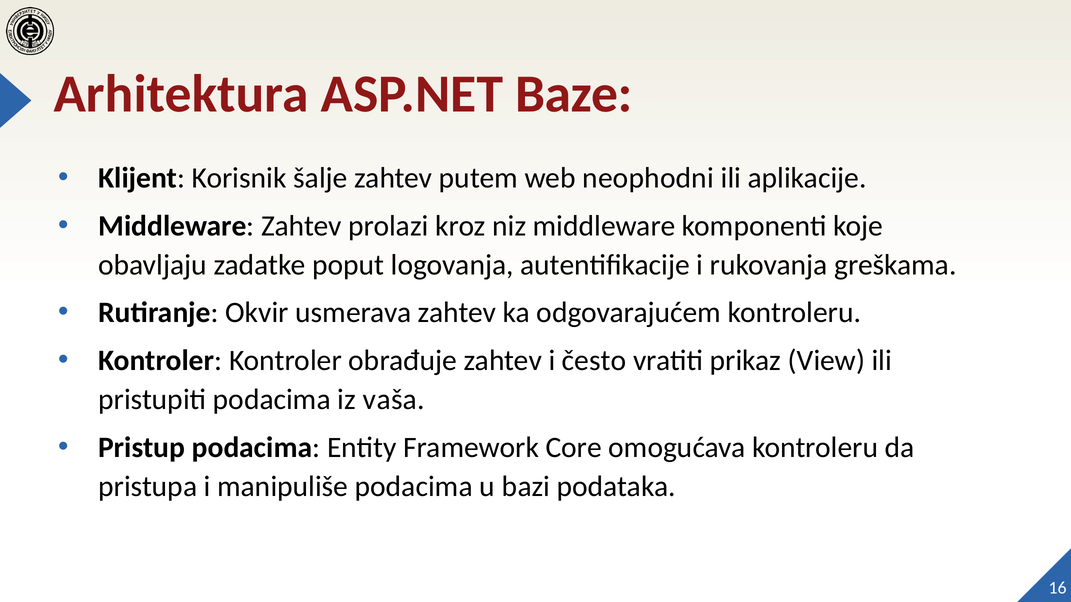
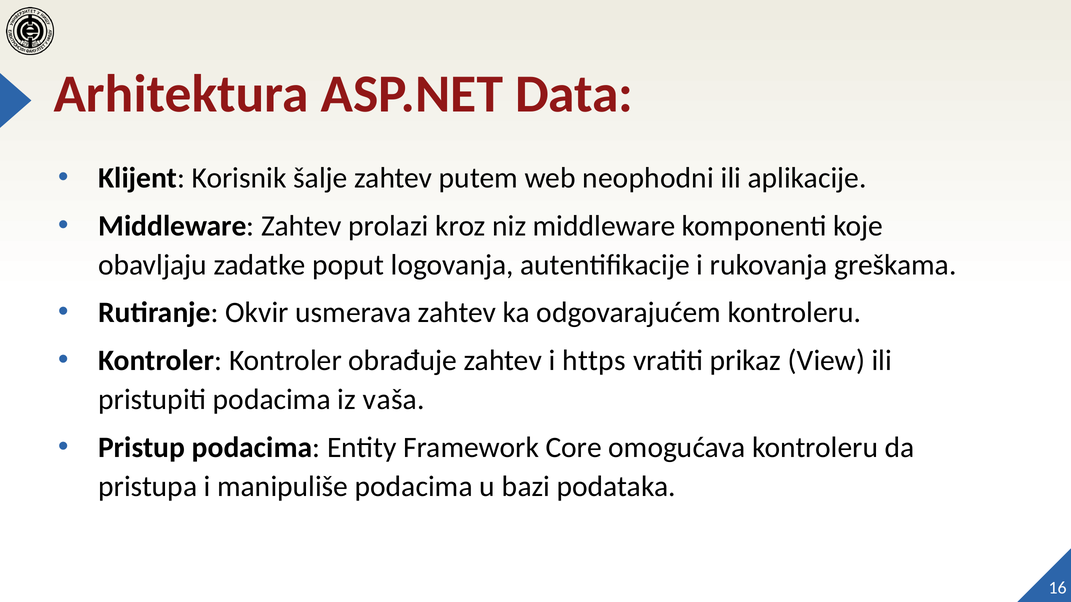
Baze: Baze -> Data (574, 94)
često: često -> https (594, 361)
